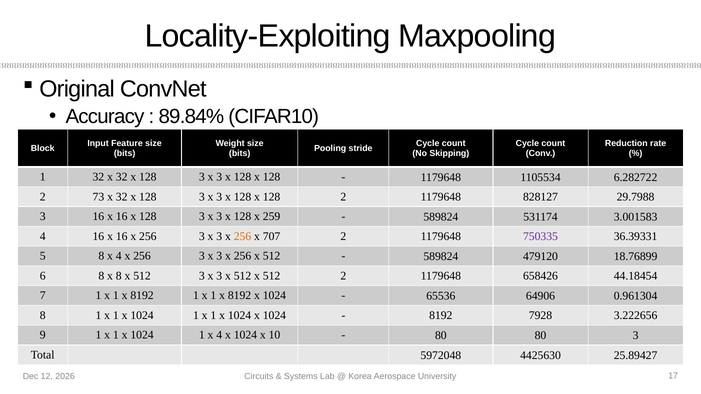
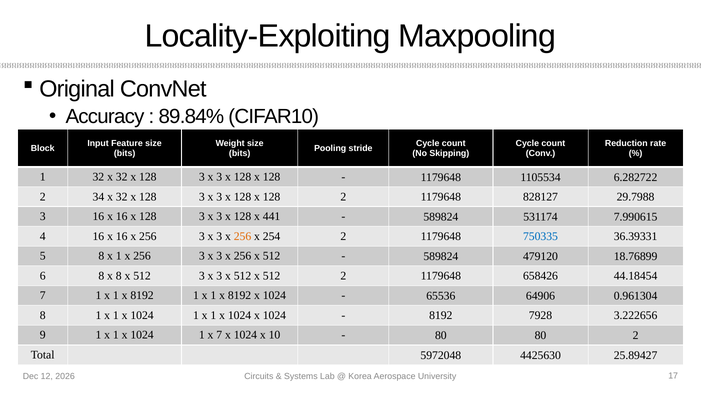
73: 73 -> 34 (98, 197)
259: 259 -> 441 (272, 217)
3.001583: 3.001583 -> 7.990615 (636, 217)
707: 707 -> 254 (272, 236)
750335 colour: purple -> blue (540, 237)
8 x 4: 4 -> 1 (119, 256)
1 x 4: 4 -> 7 (219, 335)
80 3: 3 -> 2 (636, 336)
